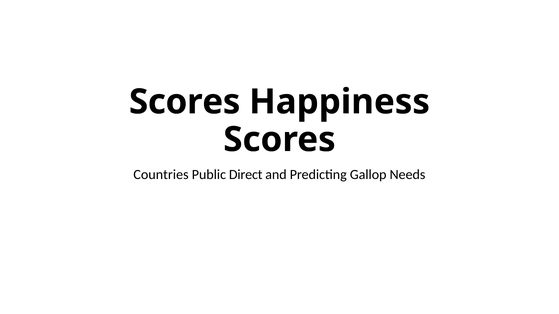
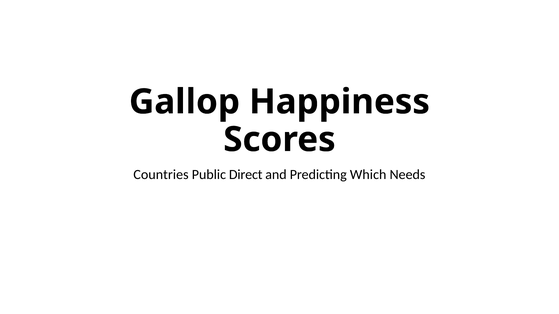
Scores: Scores -> Gallop (184, 102)
Gallop: Gallop -> Which (368, 175)
